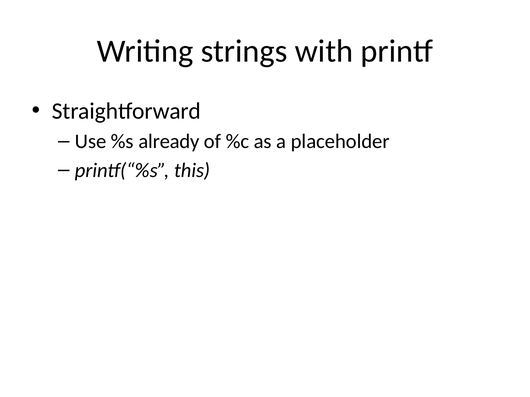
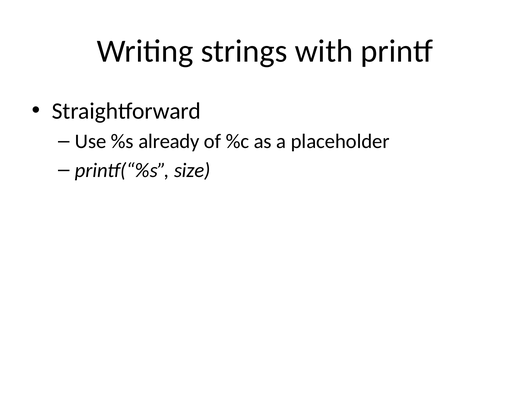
this: this -> size (192, 170)
